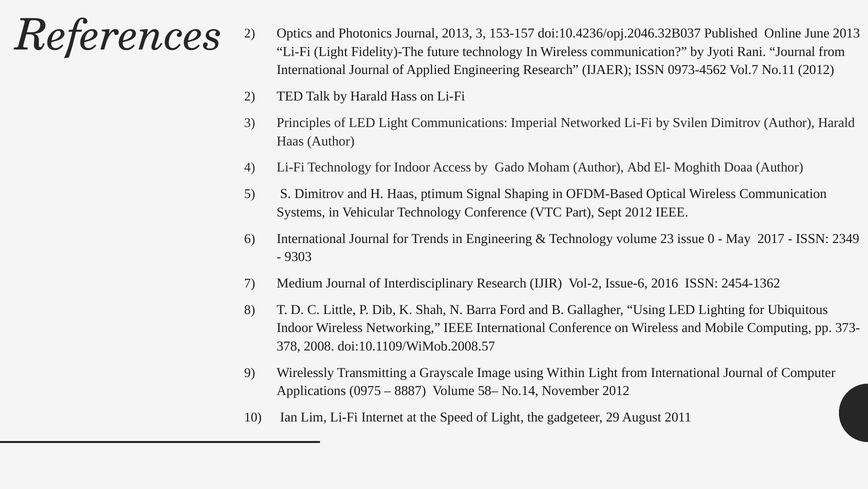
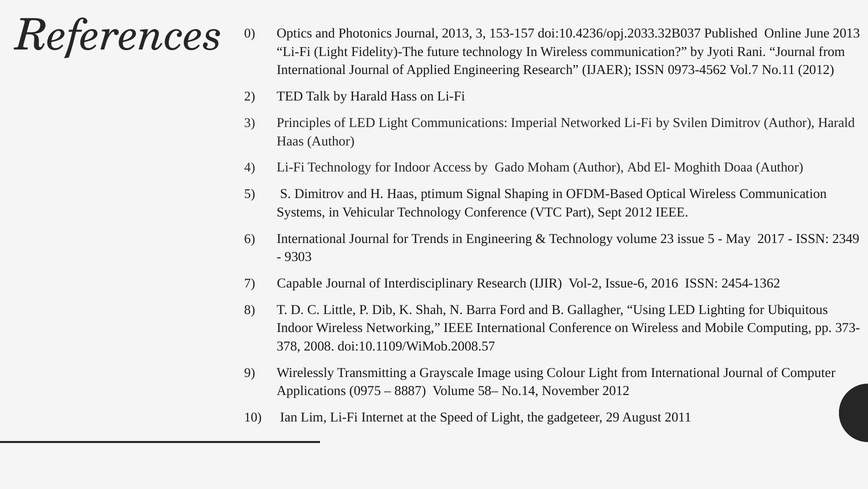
References 2: 2 -> 0 (250, 34)
doi:10.4236/opj.2046.32B037: doi:10.4236/opj.2046.32B037 -> doi:10.4236/opj.2033.32B037 (619, 33)
issue 0: 0 -> 5 (711, 238)
Medium: Medium -> Capable (300, 283)
Within: Within -> Colour (566, 372)
